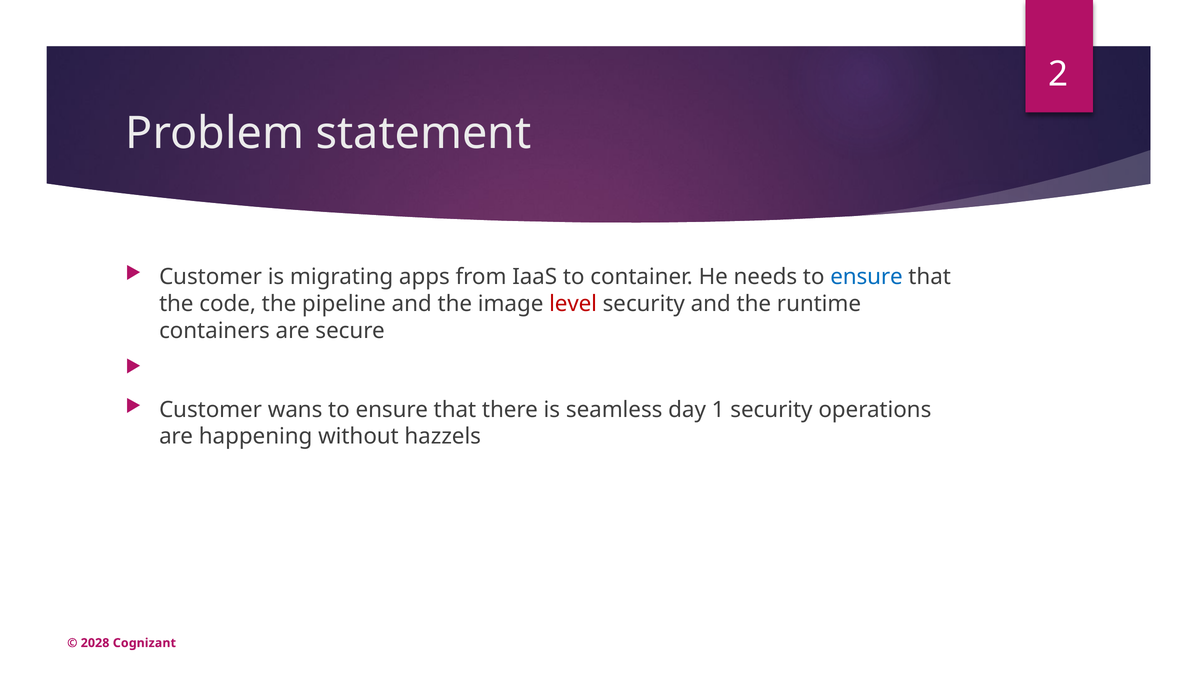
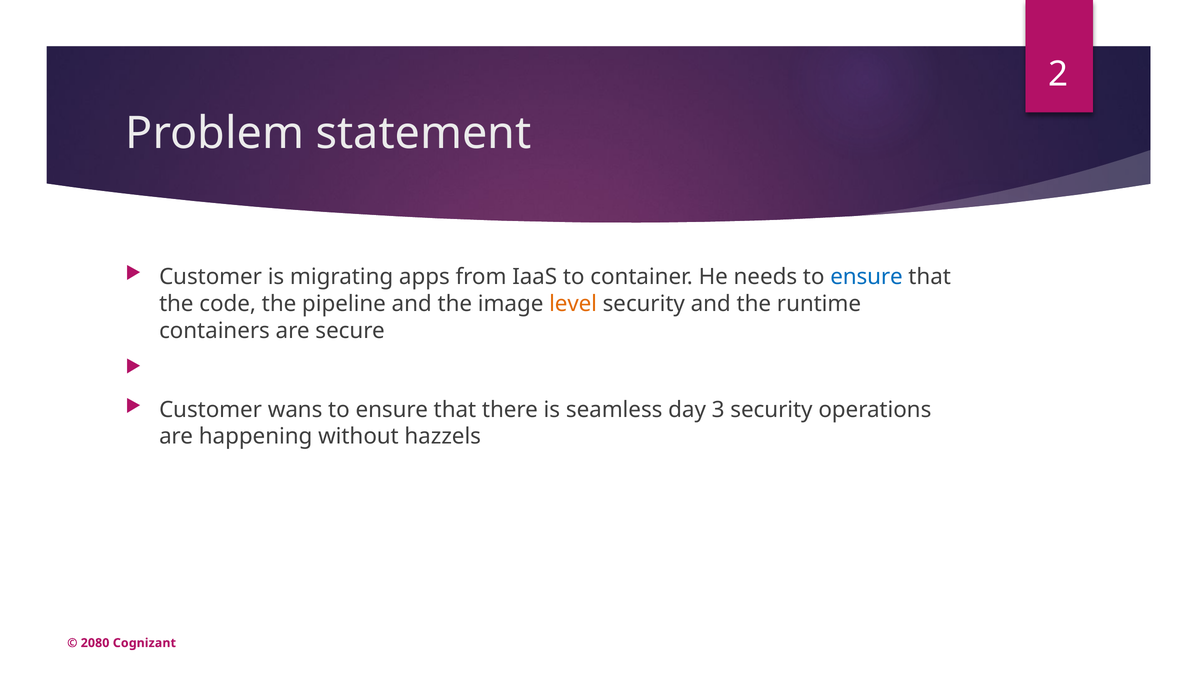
level colour: red -> orange (573, 304)
1: 1 -> 3 (718, 410)
2028: 2028 -> 2080 (95, 643)
